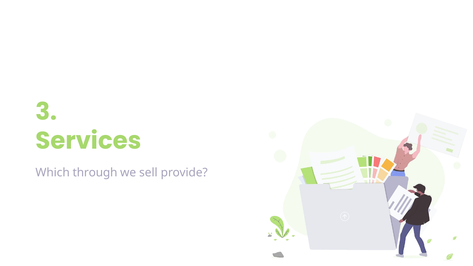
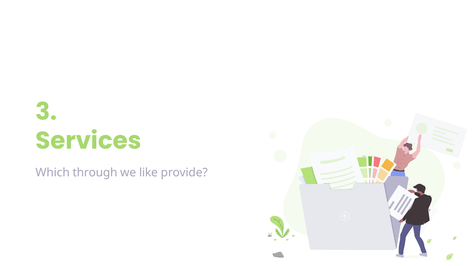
sell: sell -> like (148, 173)
